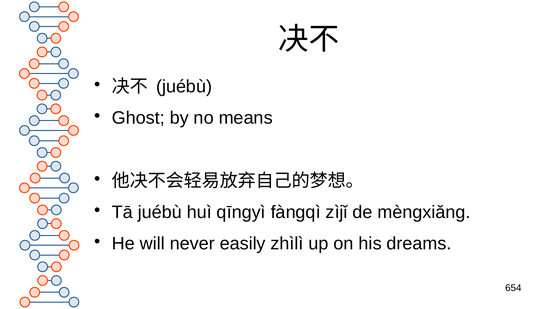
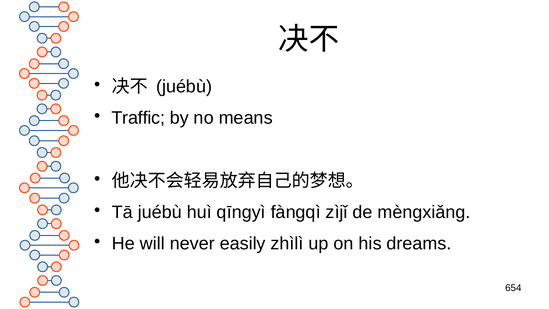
Ghost: Ghost -> Traffic (138, 118)
